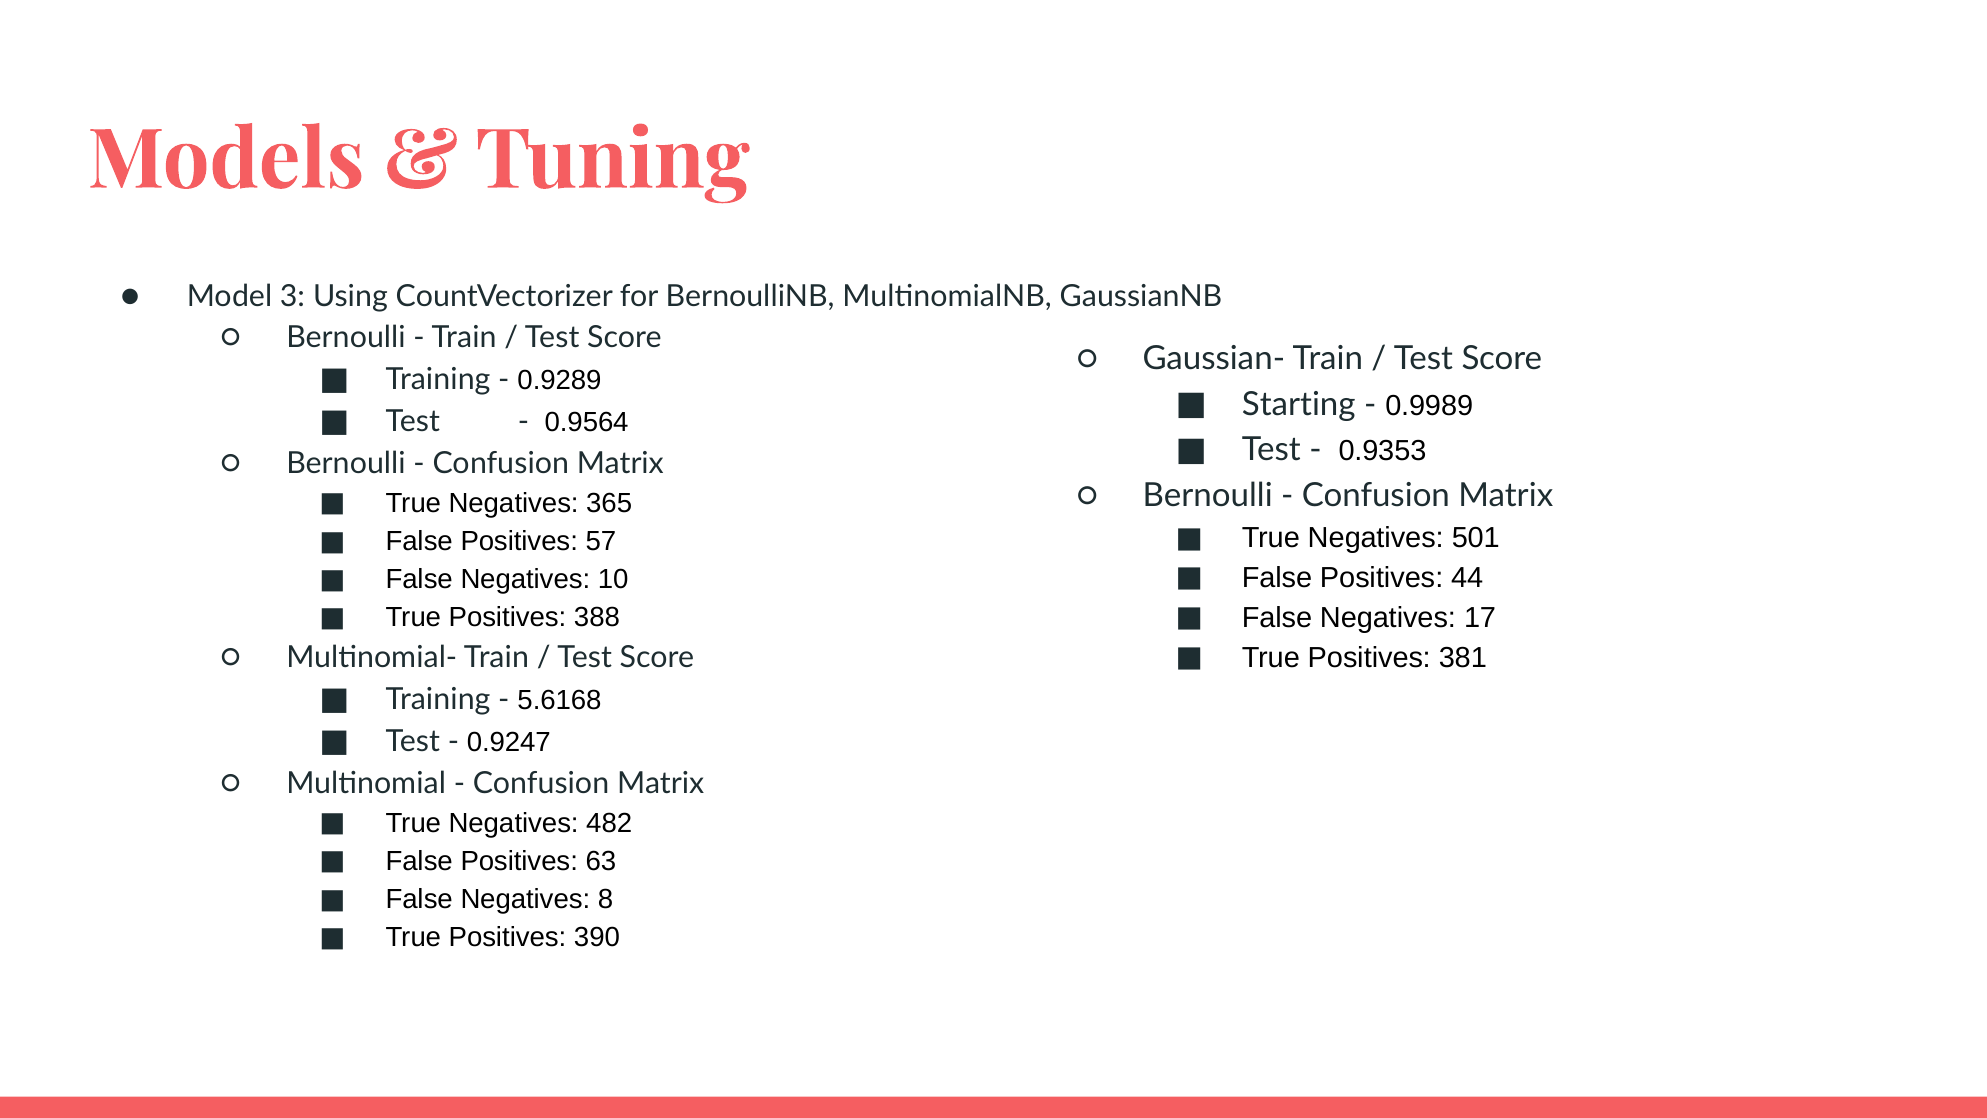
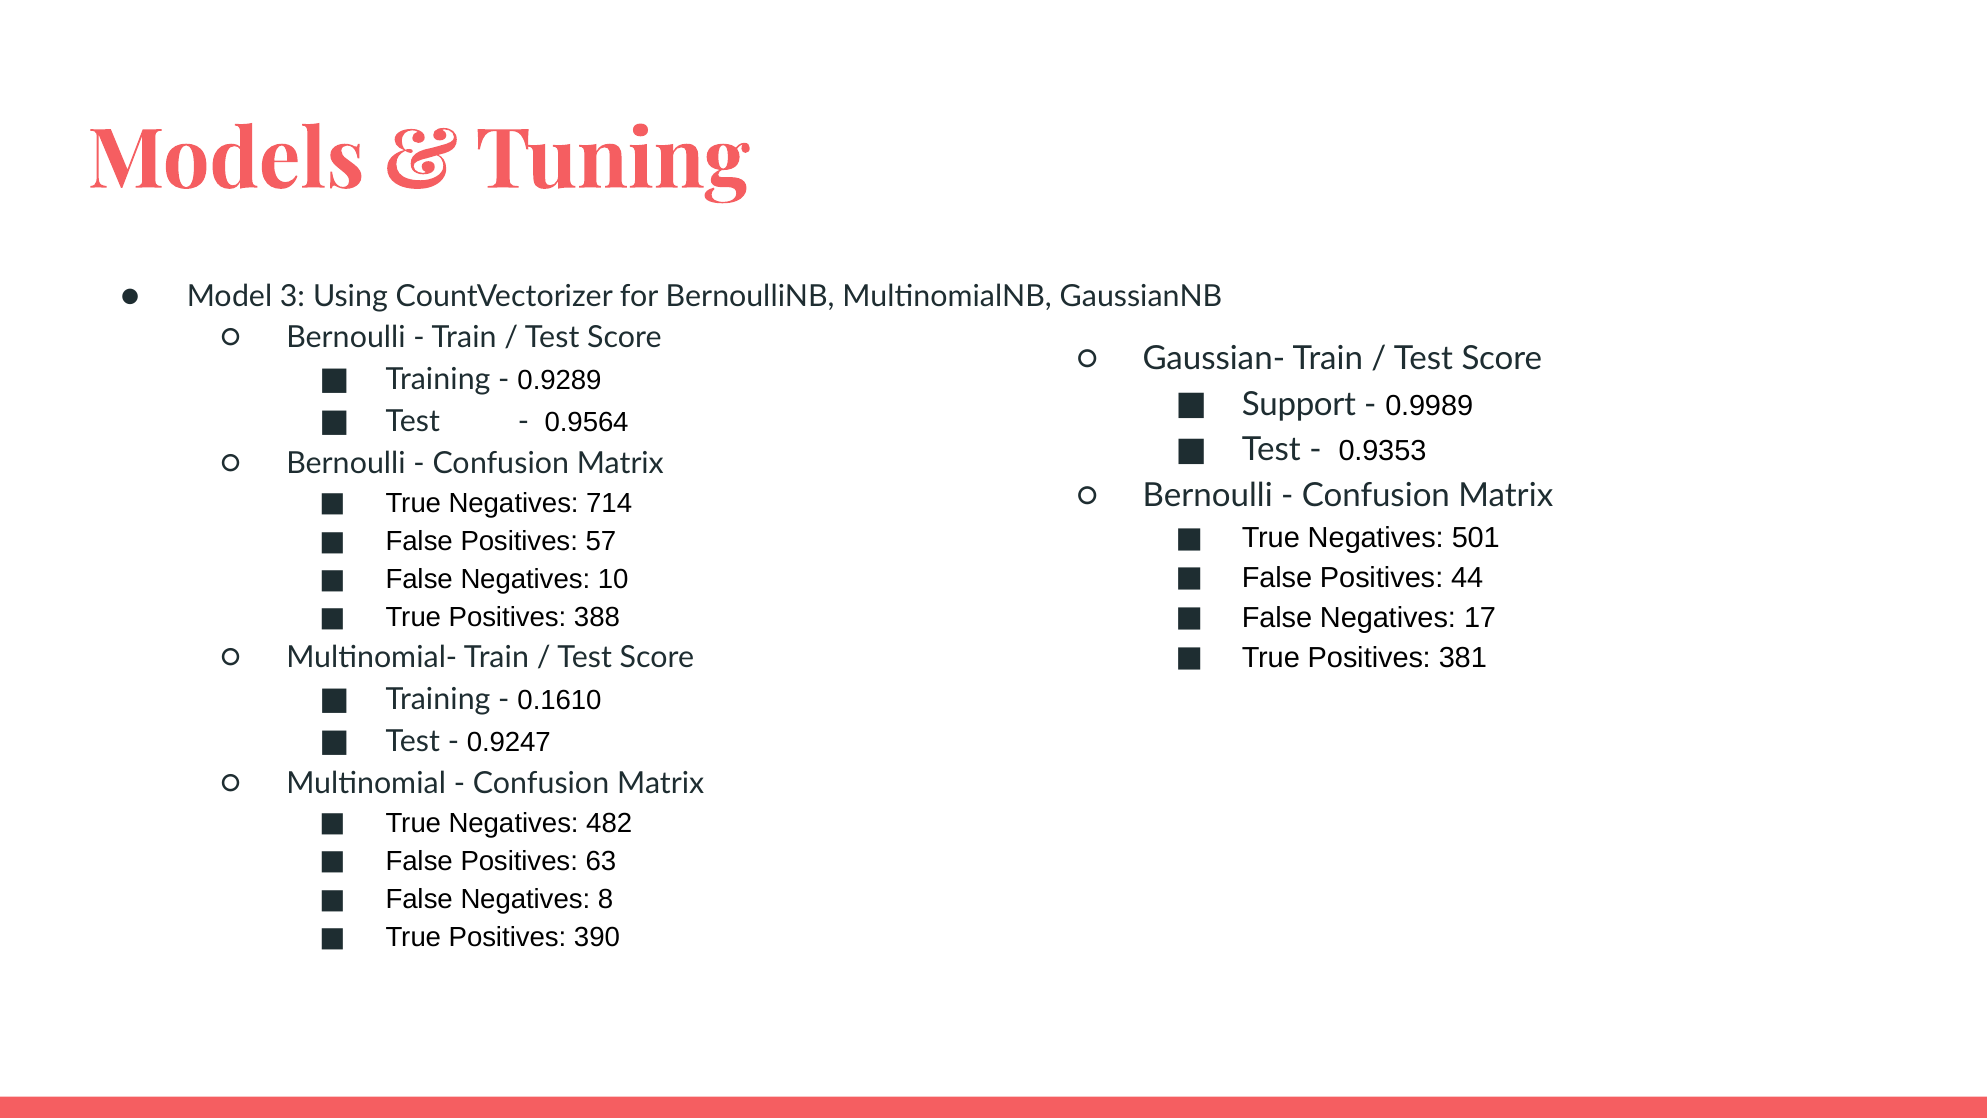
Starting: Starting -> Support (1299, 404)
365: 365 -> 714 (609, 503)
5.6168: 5.6168 -> 0.1610 (559, 700)
